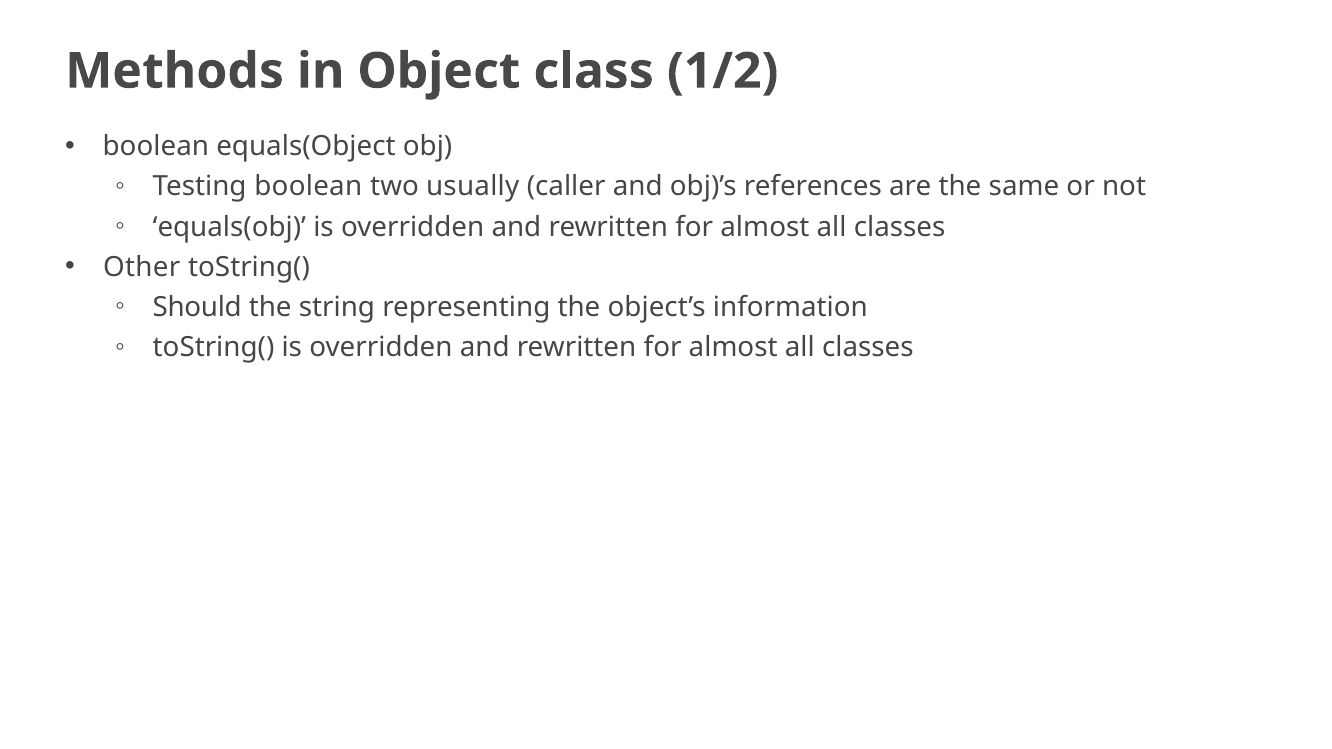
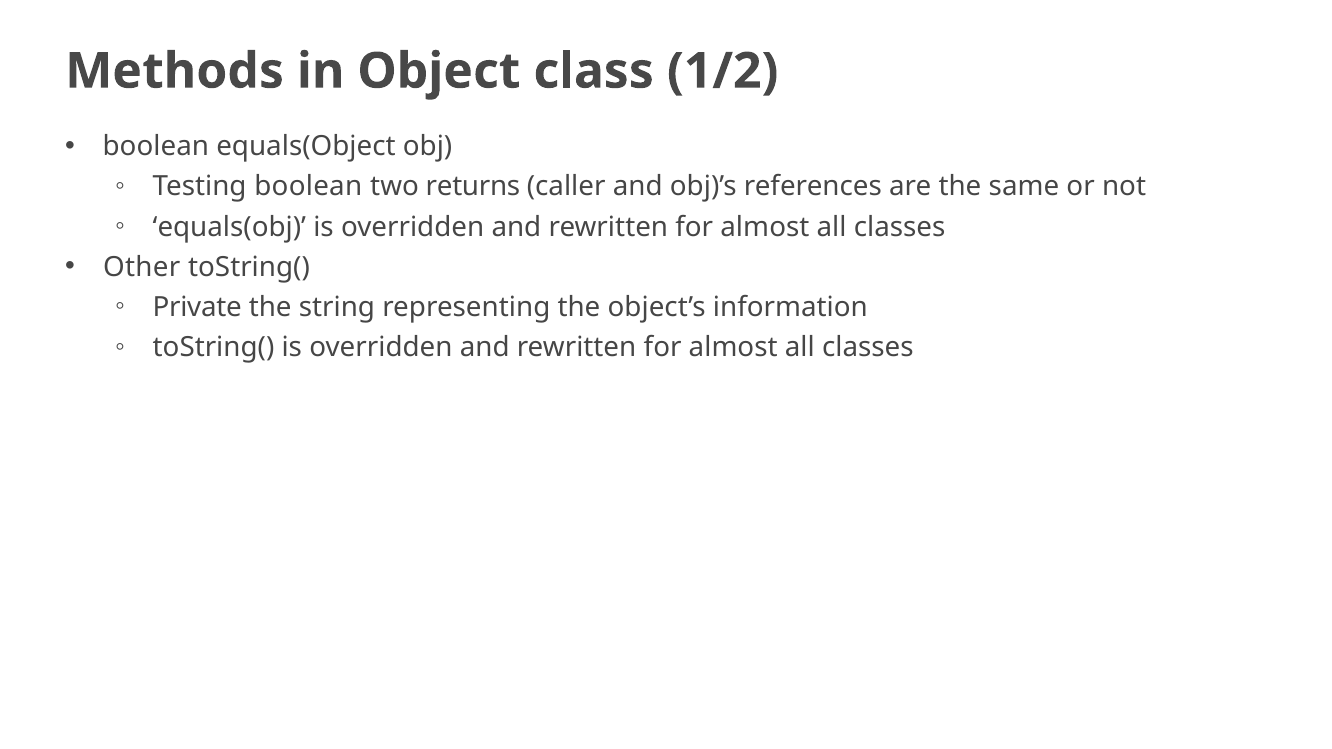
usually: usually -> returns (473, 187)
Should: Should -> Private (197, 307)
